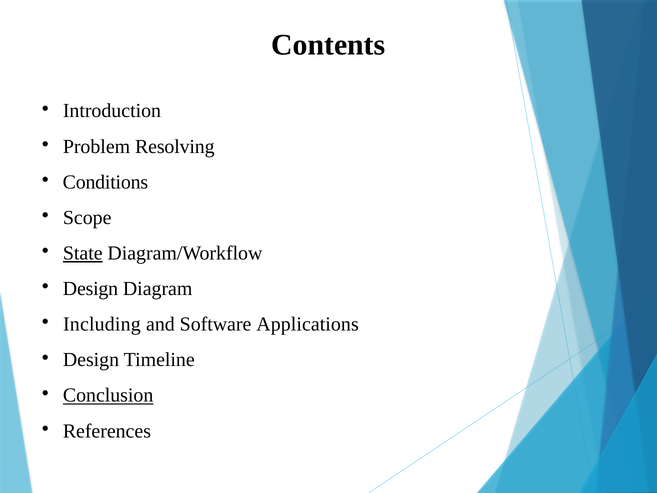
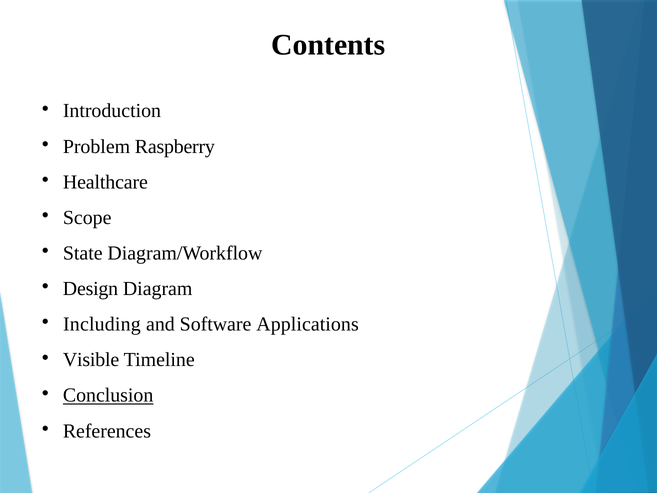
Resolving: Resolving -> Raspberry (175, 146)
Conditions: Conditions -> Healthcare (105, 182)
State underline: present -> none (83, 253)
Design: Design -> Visible (91, 360)
